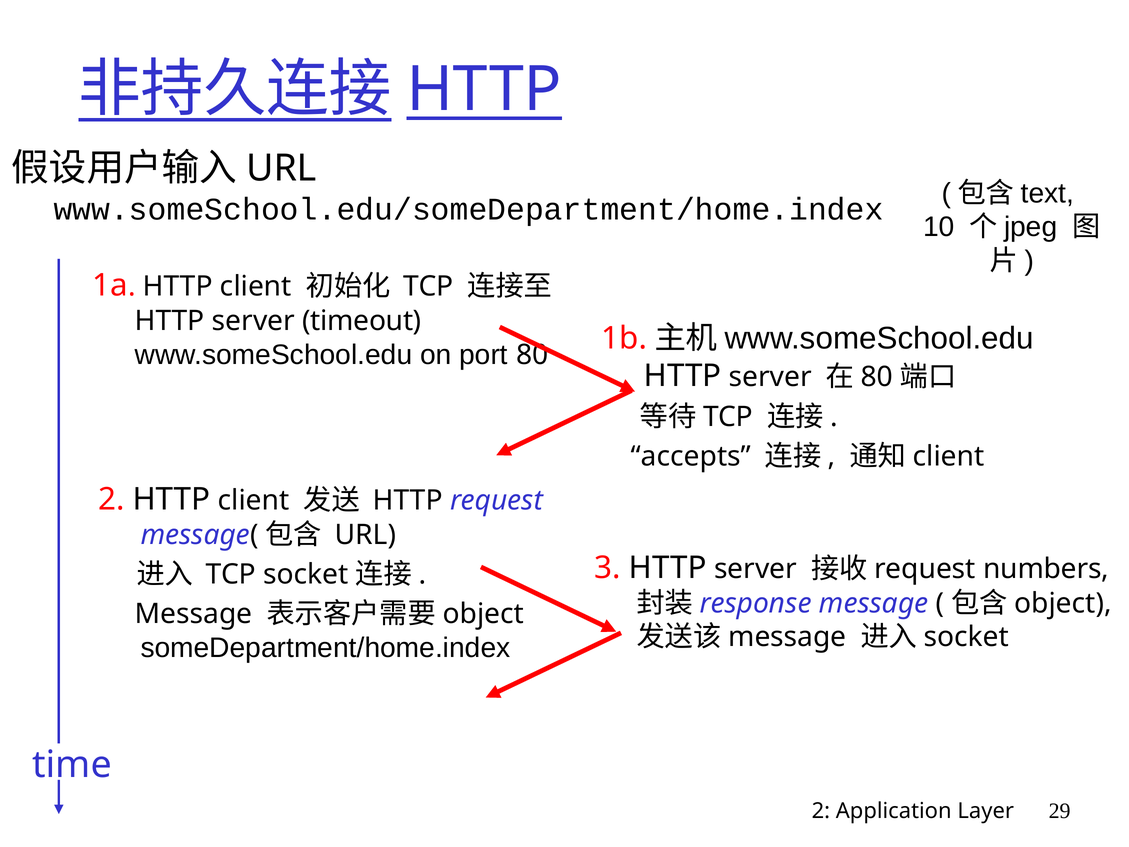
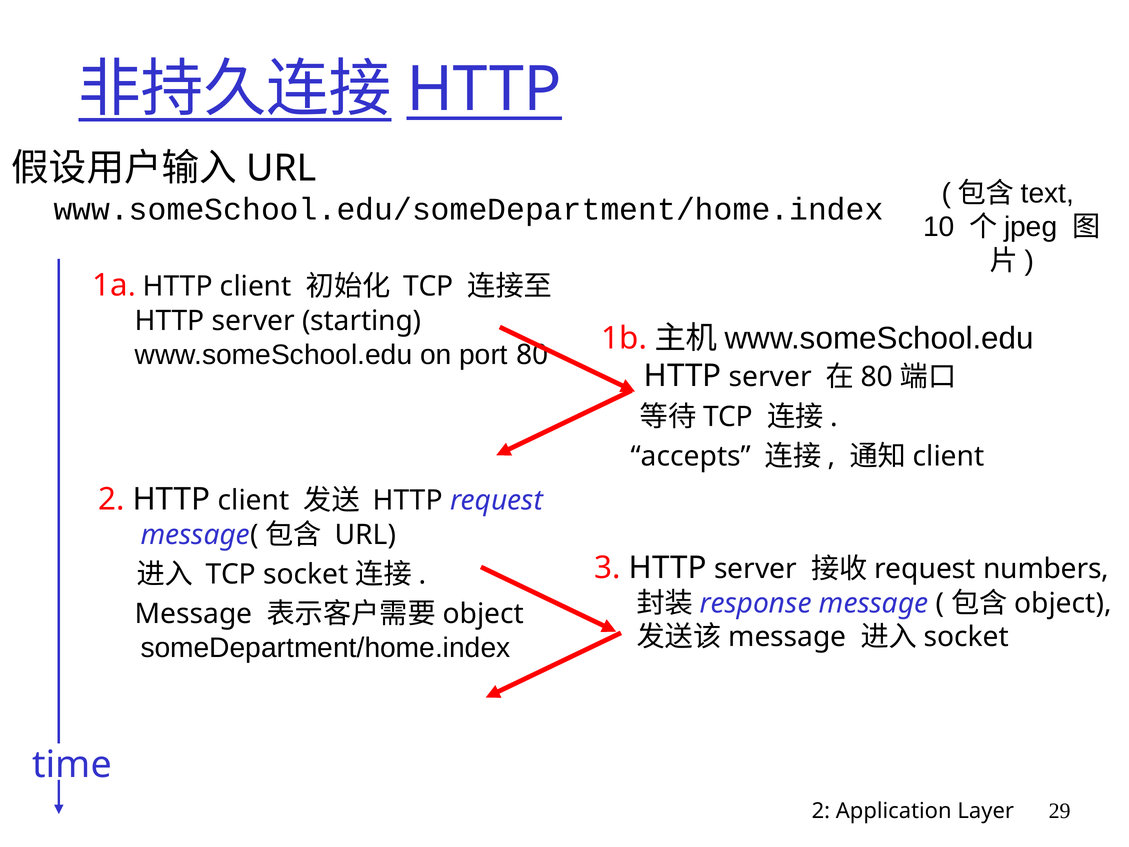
timeout: timeout -> starting (362, 321)
